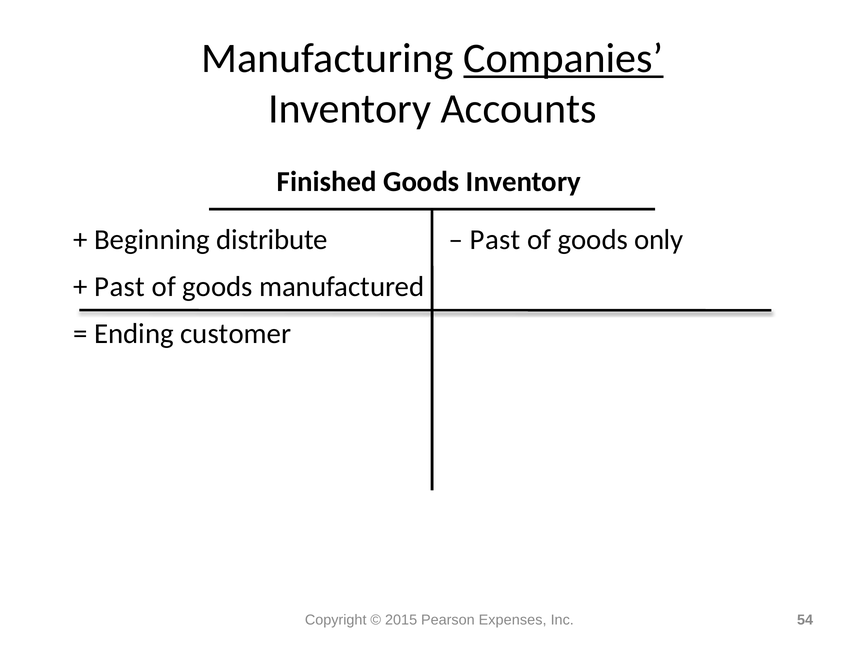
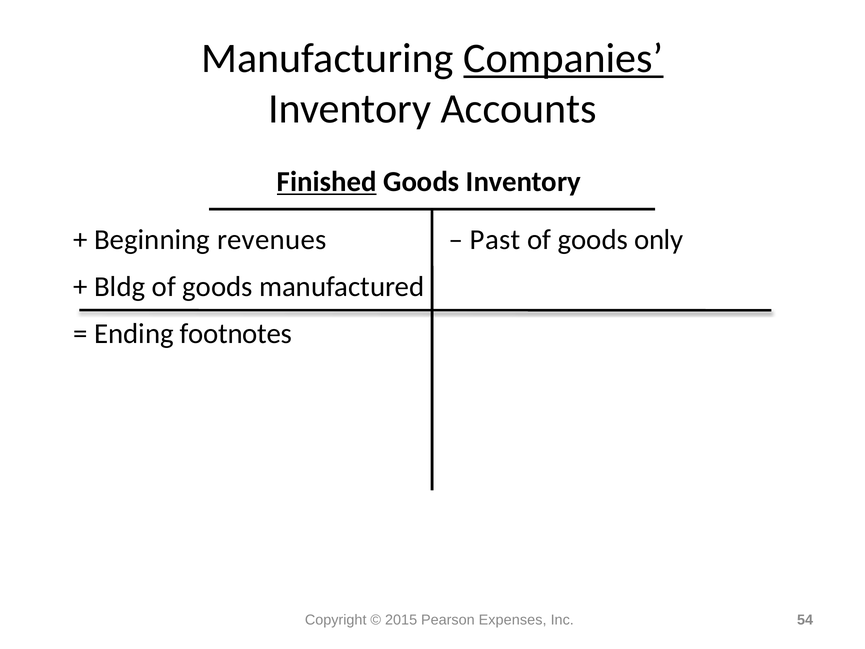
Finished underline: none -> present (327, 182)
distribute: distribute -> revenues (272, 240)
Past: Past -> Bldg (120, 287)
customer: customer -> footnotes (236, 334)
